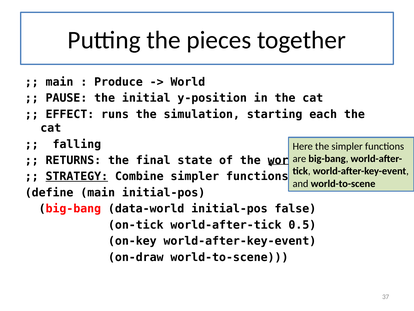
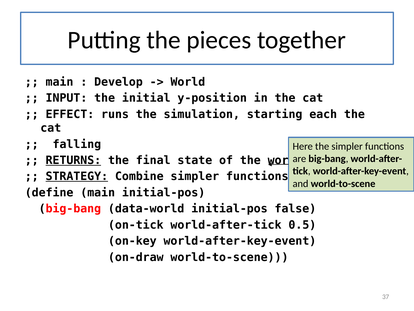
Produce: Produce -> Develop (118, 82)
PAUSE: PAUSE -> INPUT (66, 98)
RETURNS underline: none -> present (73, 160)
